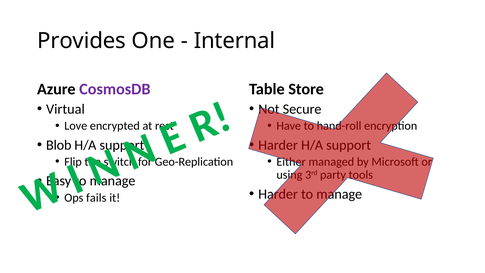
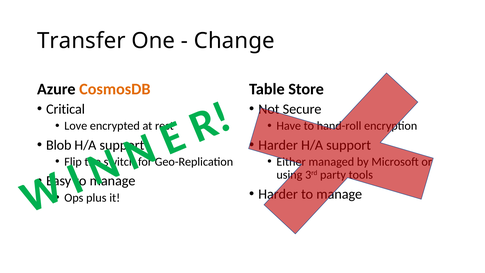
Provides: Provides -> Transfer (81, 41)
Internal: Internal -> Change (234, 41)
CosmosDB colour: purple -> orange (115, 89)
Virtual: Virtual -> Critical (66, 109)
fails: fails -> plus (96, 198)
